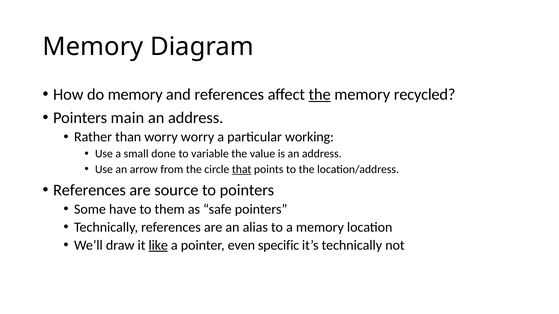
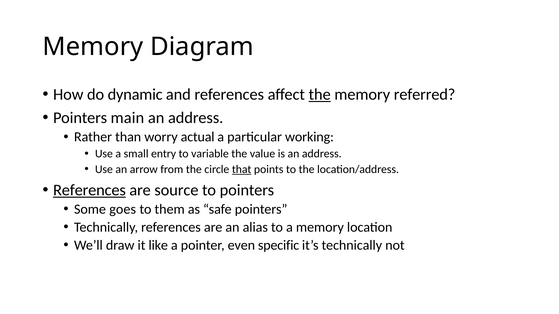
do memory: memory -> dynamic (135, 94)
recycled: recycled -> referred (425, 94)
worry worry: worry -> actual (198, 137)
done: done -> entry (164, 154)
References underline: none -> present (89, 190)
have: have -> goes (123, 210)
like underline: present -> none (158, 246)
